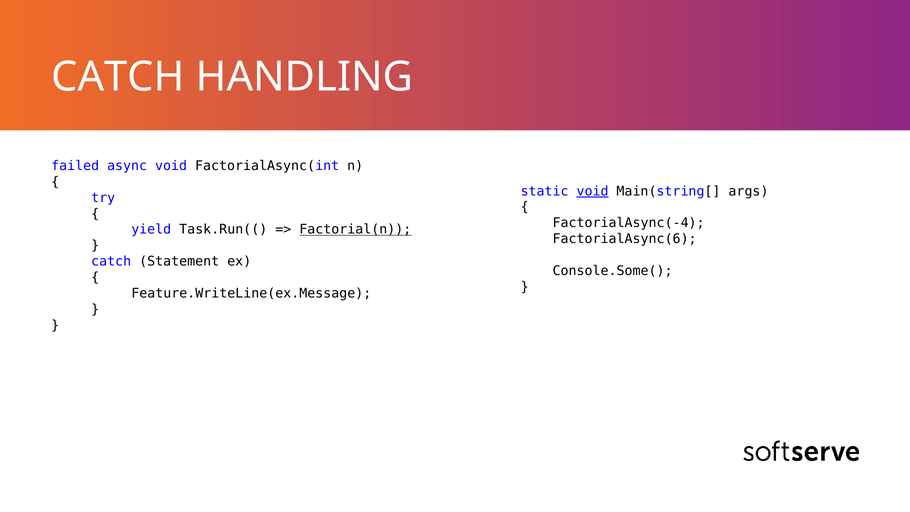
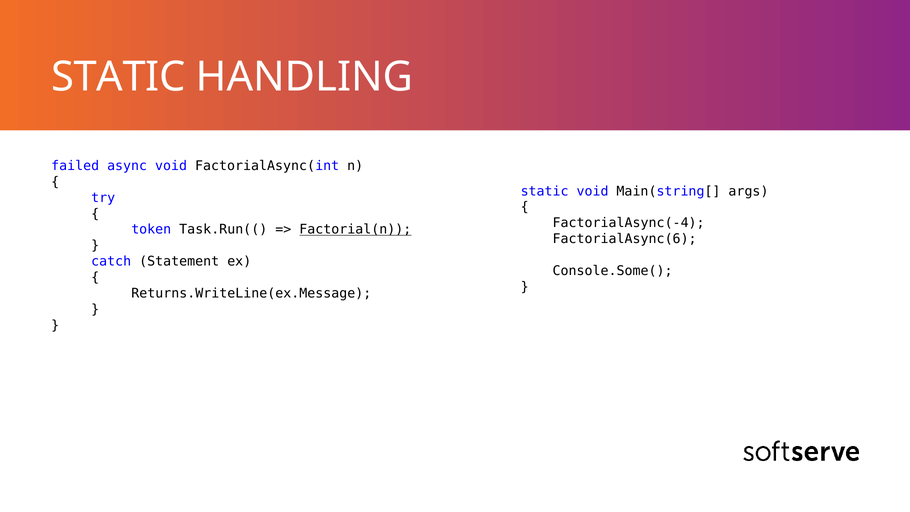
CATCH: CATCH -> STATIC (118, 77)
void underline: present -> none (593, 191)
yield: yield -> token (151, 230)
Feature.WriteLine(ex.Message: Feature.WriteLine(ex.Message -> Returns.WriteLine(ex.Message (251, 293)
